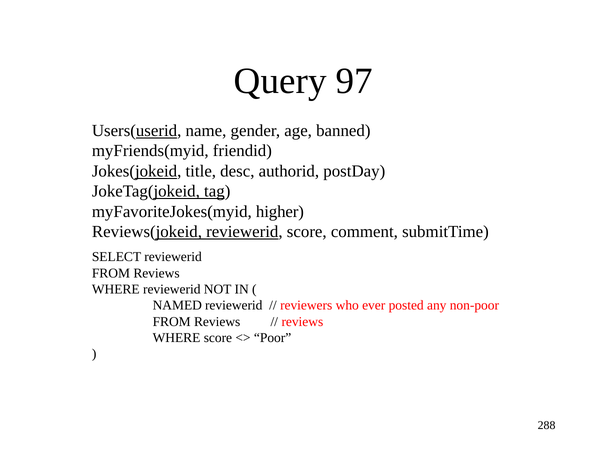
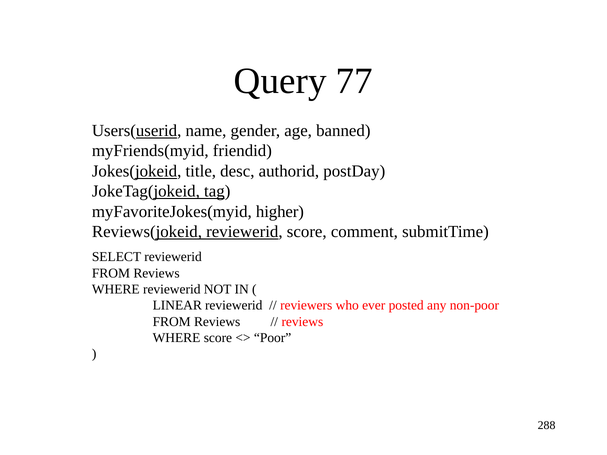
97: 97 -> 77 (354, 81)
NAMED: NAMED -> LINEAR (177, 306)
